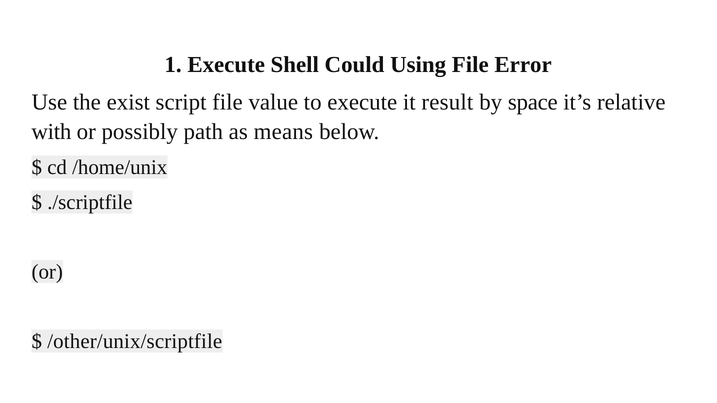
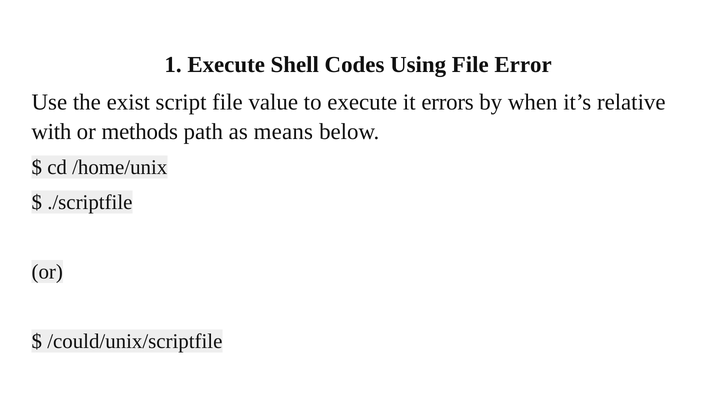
Could: Could -> Codes (355, 65)
result: result -> errors (448, 102)
space: space -> when (533, 102)
possibly: possibly -> methods (140, 132)
/other/unix/scriptfile: /other/unix/scriptfile -> /could/unix/scriptfile (135, 342)
